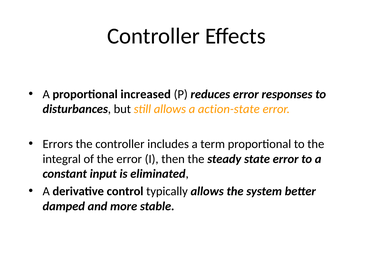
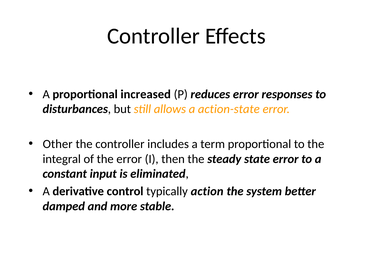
Errors: Errors -> Other (58, 144)
typically allows: allows -> action (207, 191)
